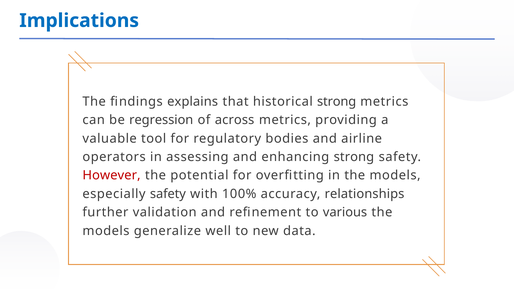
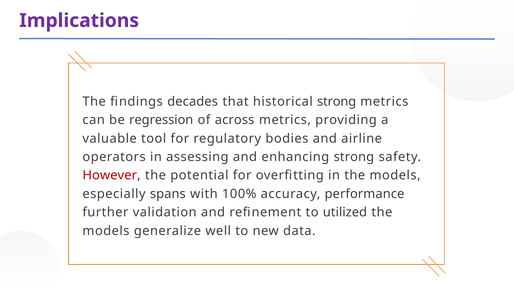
Implications colour: blue -> purple (79, 21)
explains: explains -> decades (193, 101)
especially safety: safety -> spans (168, 194)
relationships: relationships -> performance (365, 194)
various: various -> utilized (345, 213)
